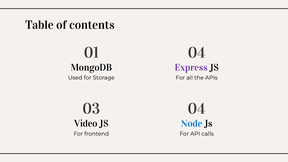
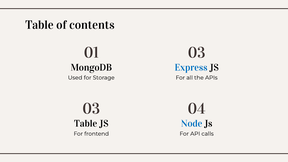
01 04: 04 -> 03 (197, 53)
Express colour: purple -> blue (191, 67)
Video: Video -> Table (86, 124)
